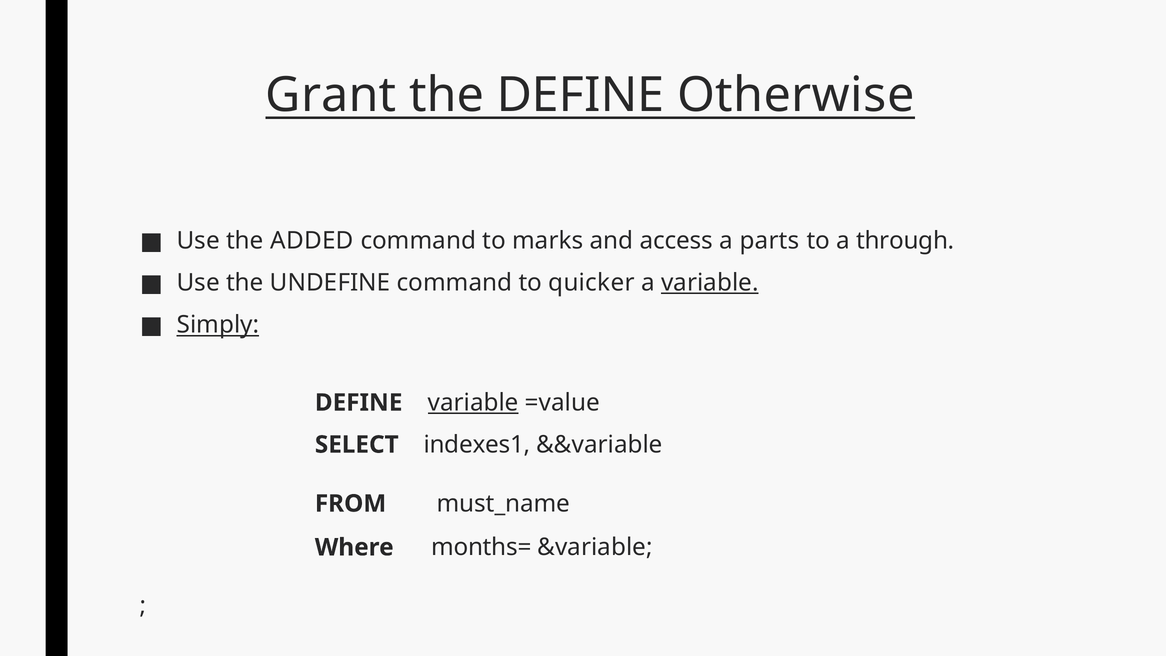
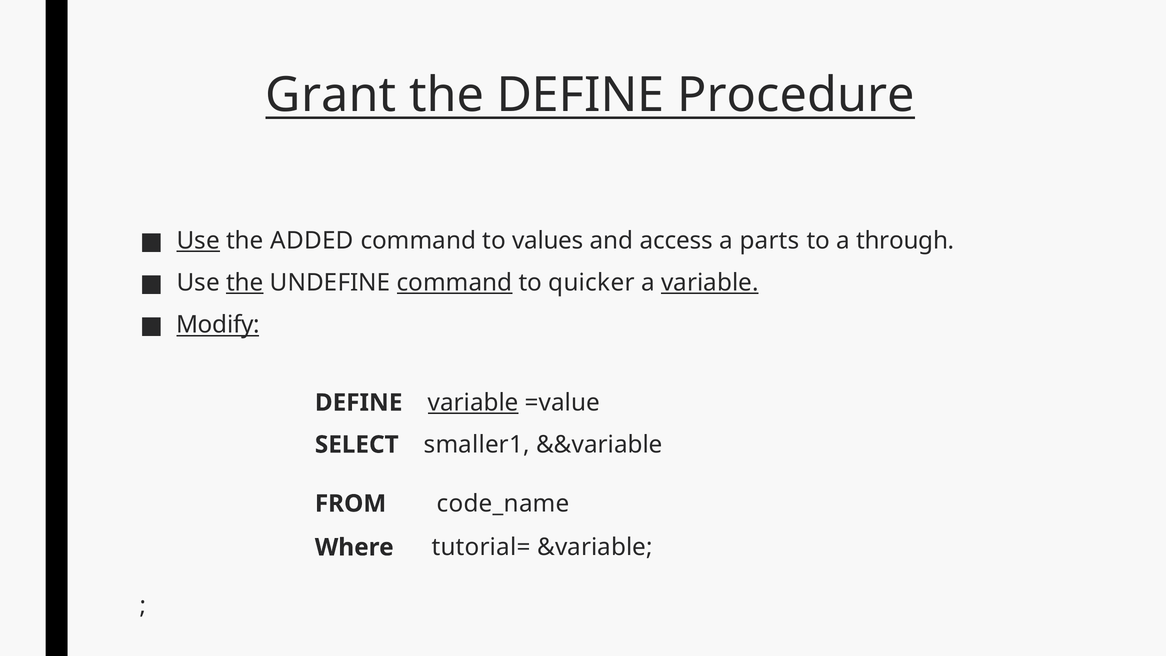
Otherwise: Otherwise -> Procedure (796, 95)
Use underline: none -> present (198, 241)
marks: marks -> values (548, 241)
the underline: none -> present (245, 283)
command underline: none -> present (455, 283)
Simply: Simply -> Modify (218, 325)
indexes1: indexes1 -> smaller1 (477, 445)
must_name: must_name -> code_name (503, 504)
months=: months= -> tutorial= (481, 547)
